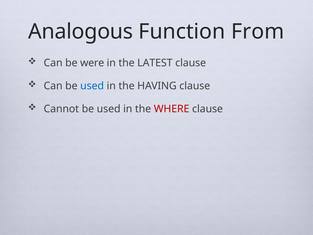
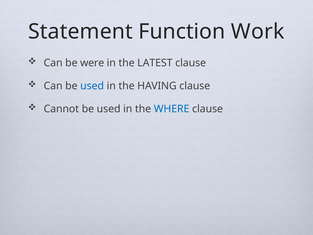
Analogous: Analogous -> Statement (80, 32)
From: From -> Work (258, 32)
WHERE colour: red -> blue (172, 109)
